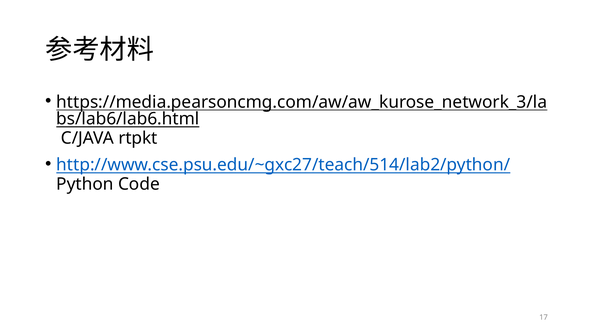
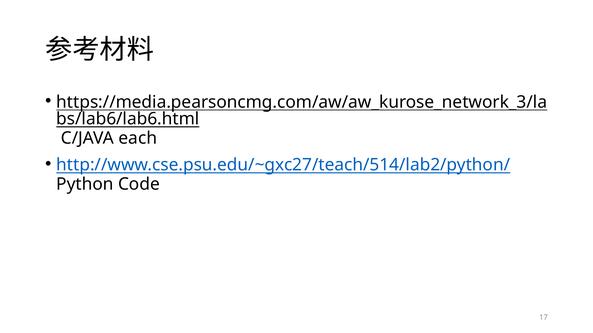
rtpkt: rtpkt -> each (138, 138)
